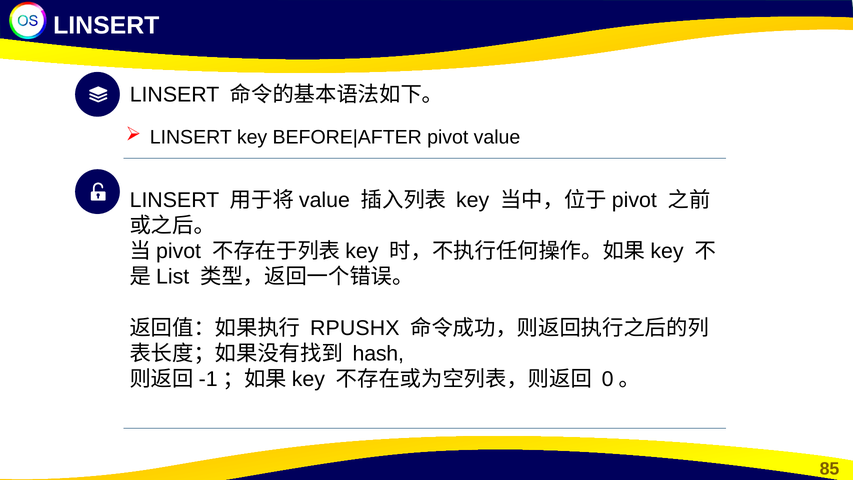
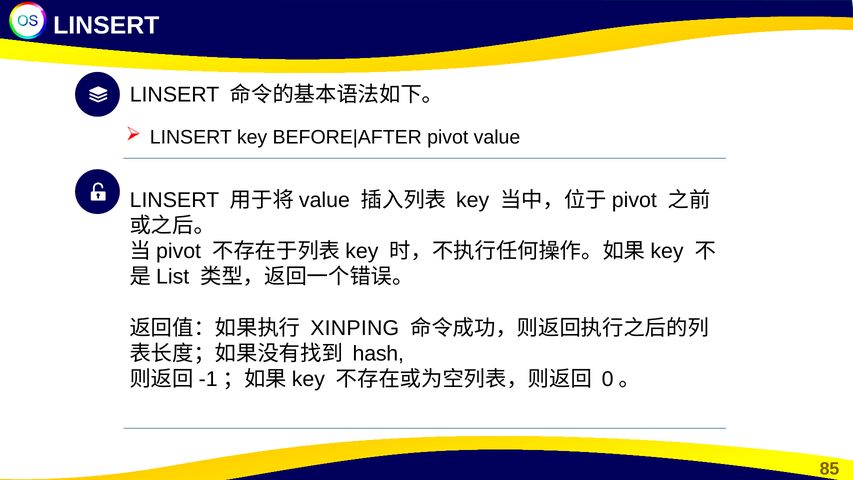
RPUSHX: RPUSHX -> XINPING (355, 328)
